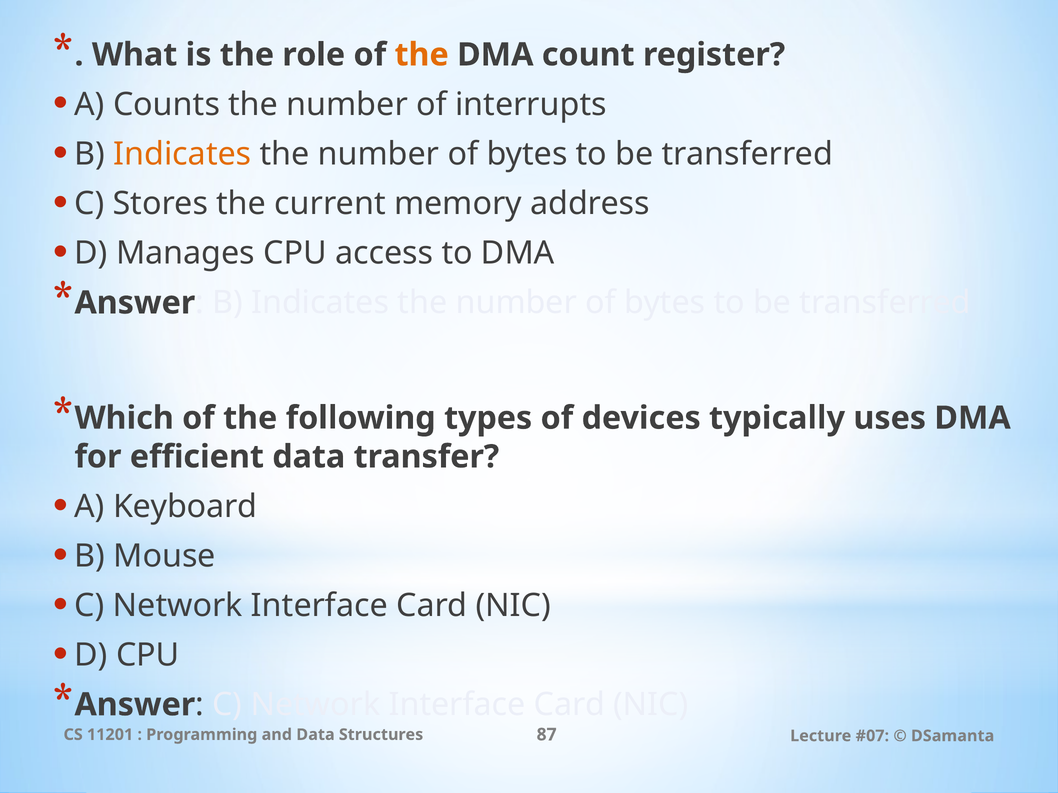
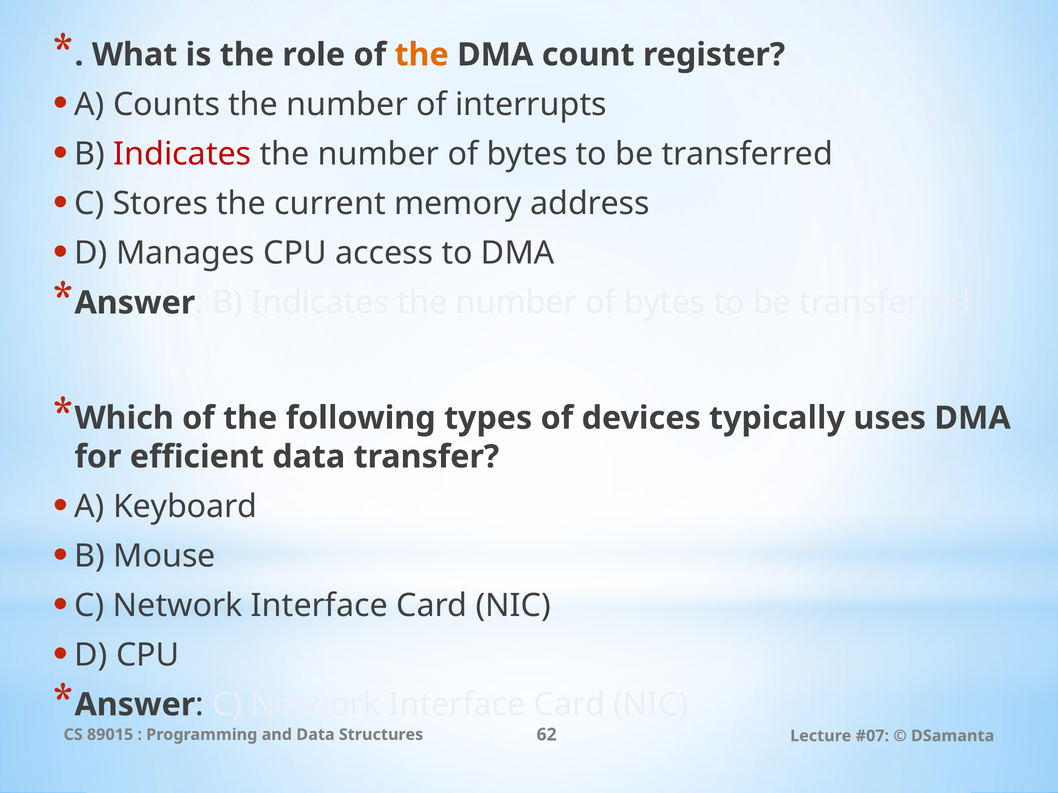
Indicates colour: orange -> red (182, 154)
11201: 11201 -> 89015 (110, 735)
87: 87 -> 62 (547, 735)
